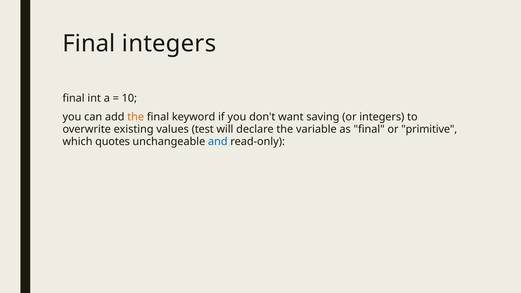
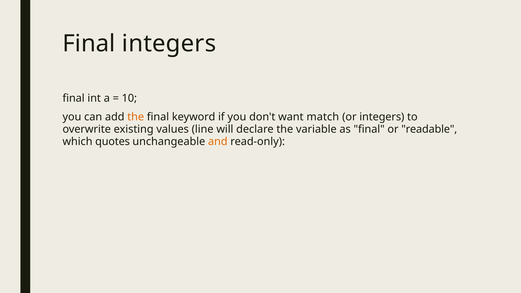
saving: saving -> match (323, 117)
test: test -> line (203, 129)
primitive: primitive -> readable (429, 129)
and colour: blue -> orange (218, 141)
